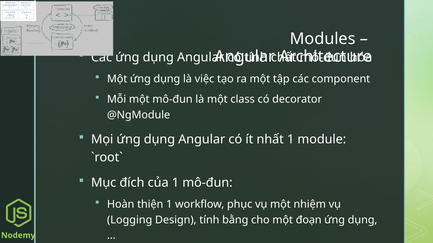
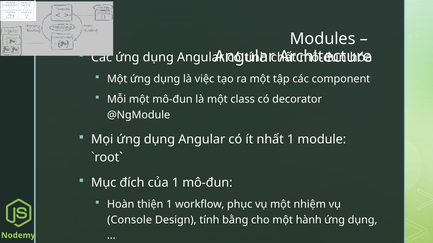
Logging: Logging -> Console (130, 220)
đoạn: đoạn -> hành (309, 220)
